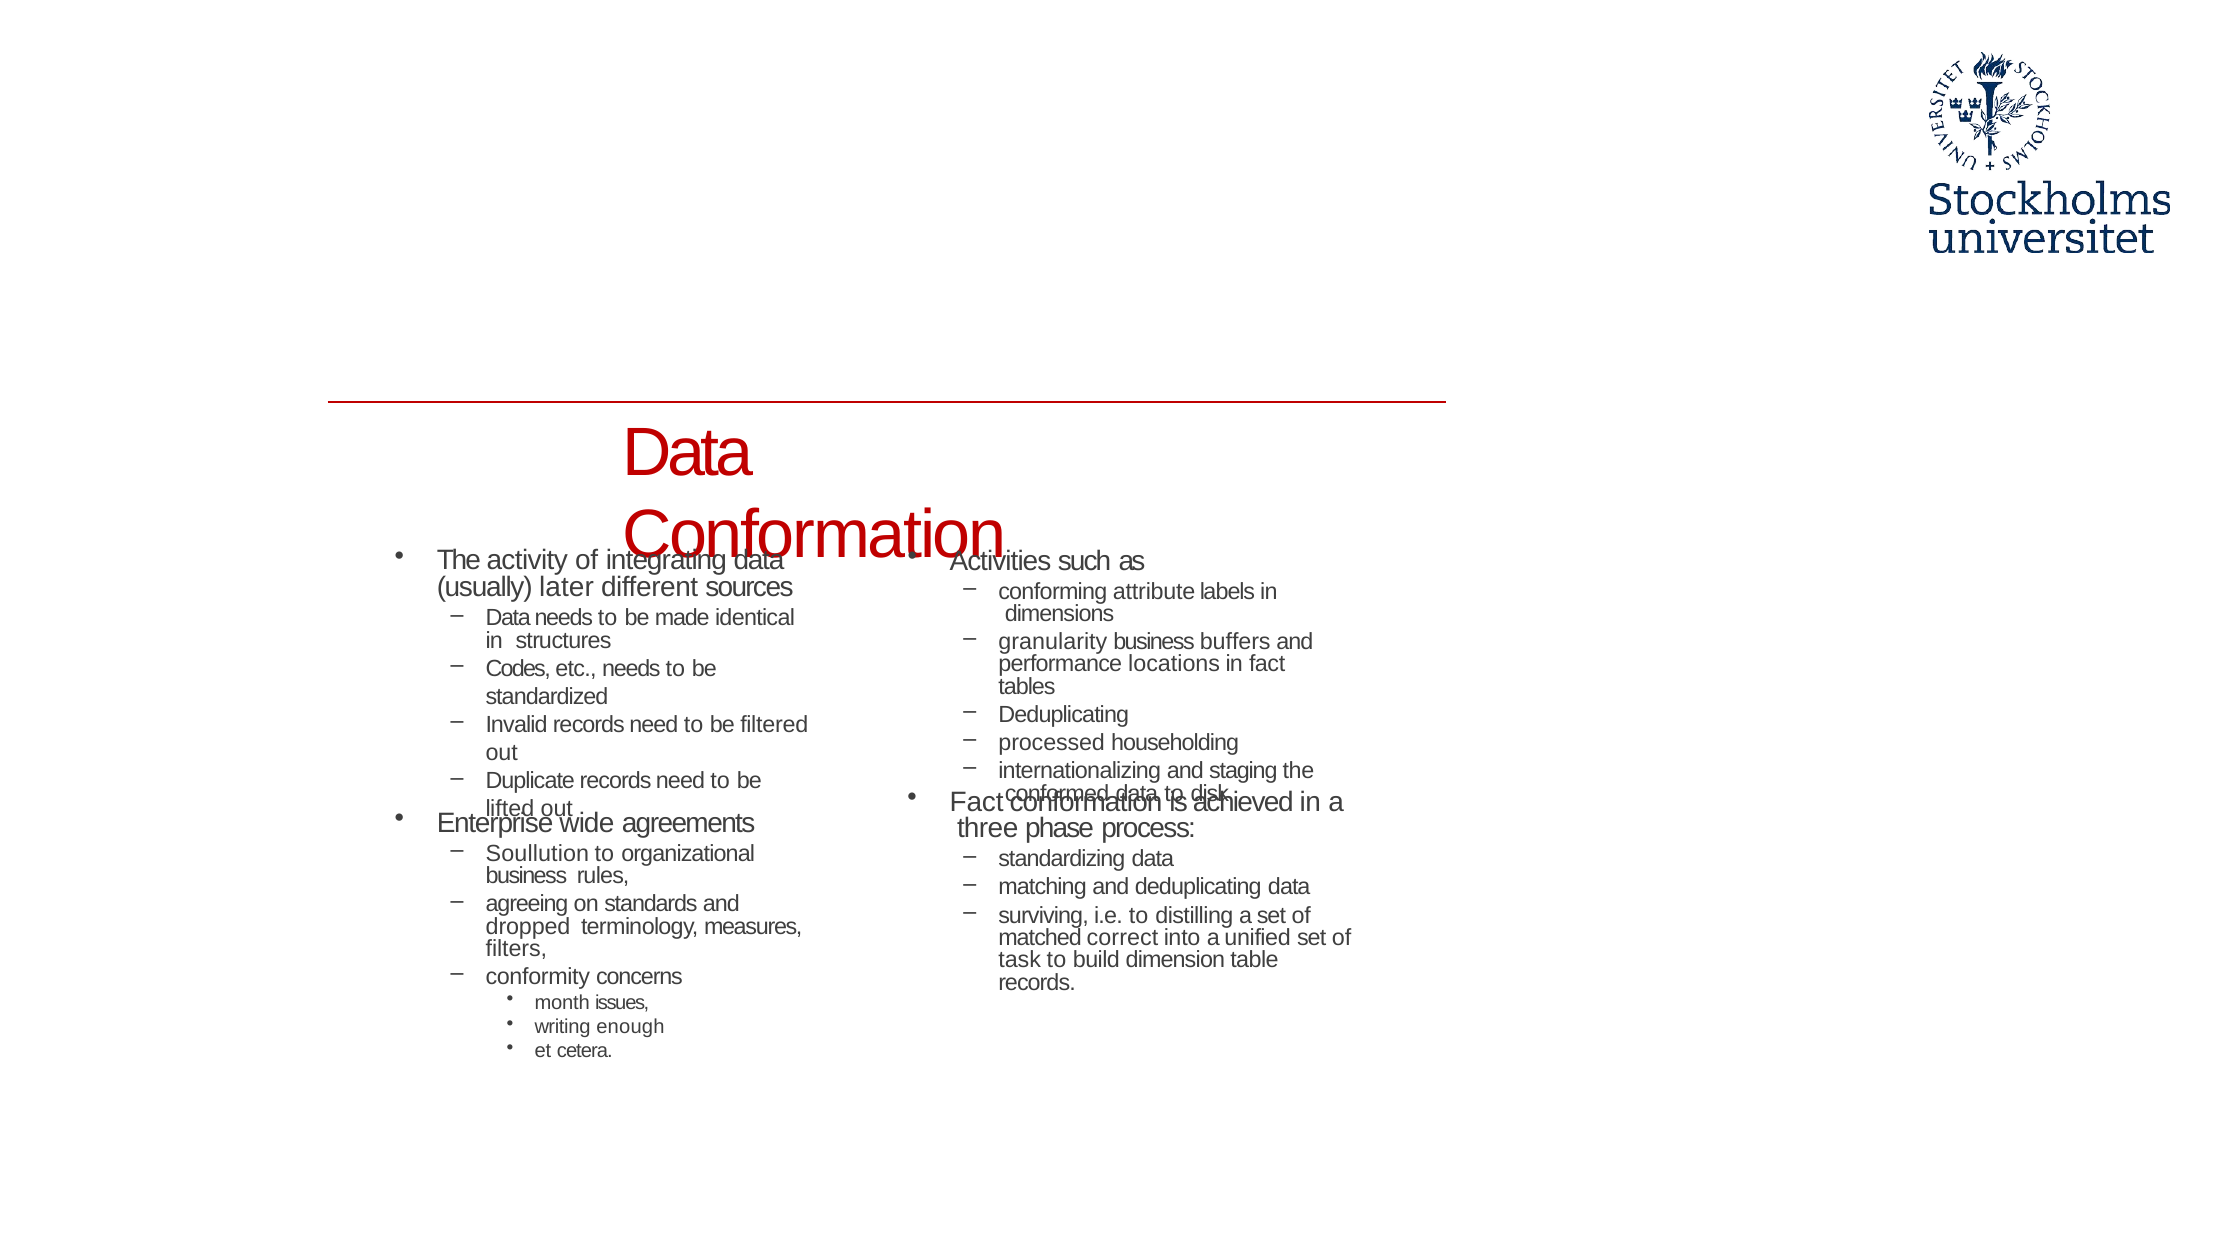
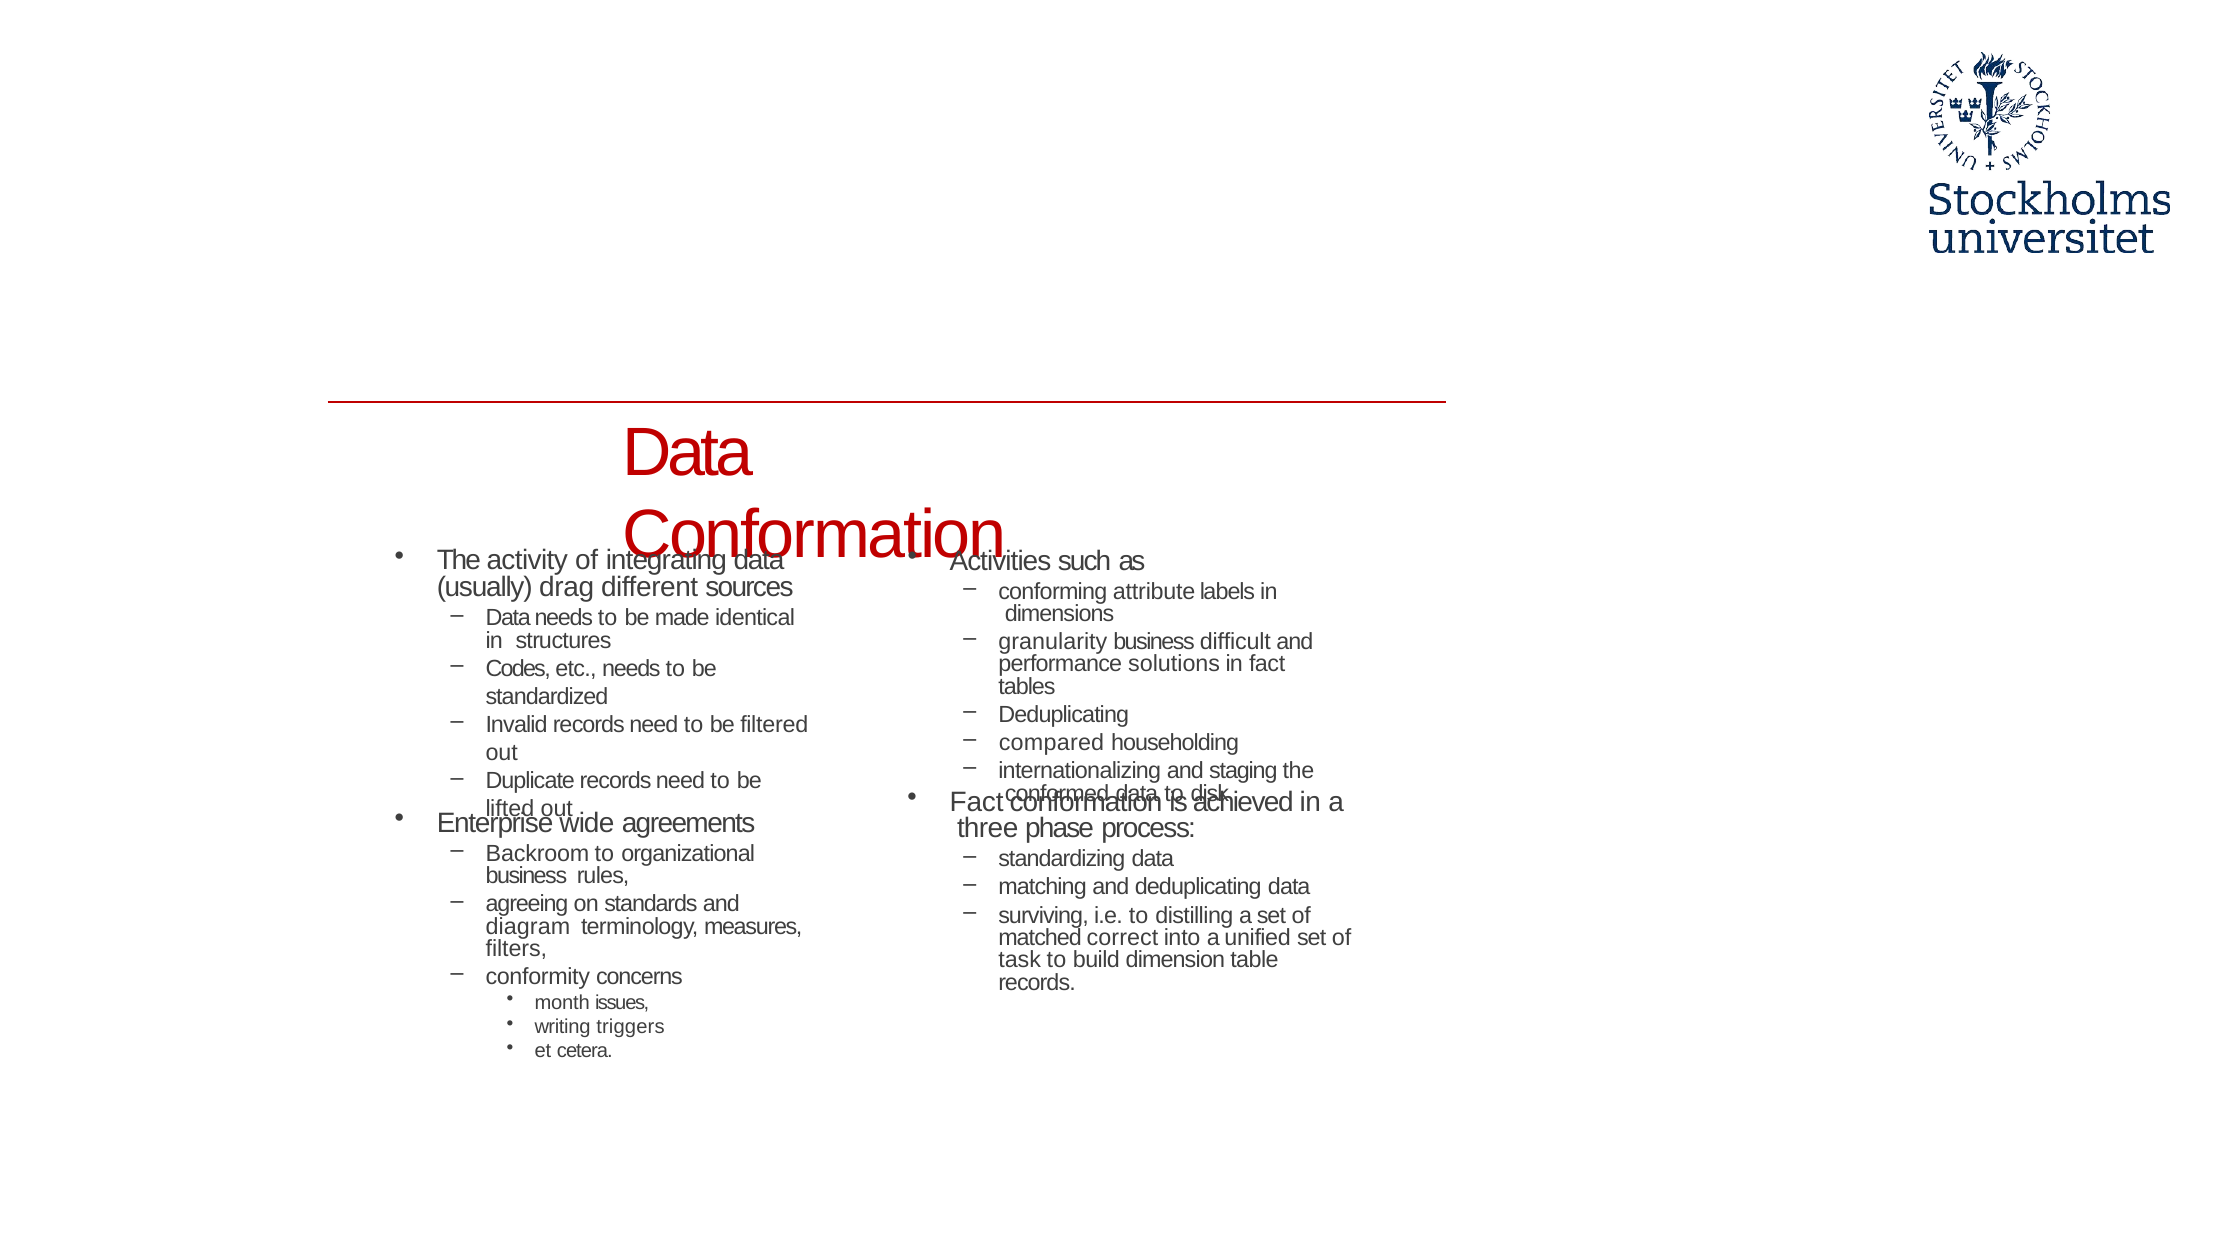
later: later -> drag (567, 587)
buffers: buffers -> difficult (1235, 642)
locations: locations -> solutions (1174, 664)
processed: processed -> compared (1052, 743)
Soullution: Soullution -> Backroom (538, 854)
dropped: dropped -> diagram (528, 927)
enough: enough -> triggers (631, 1027)
